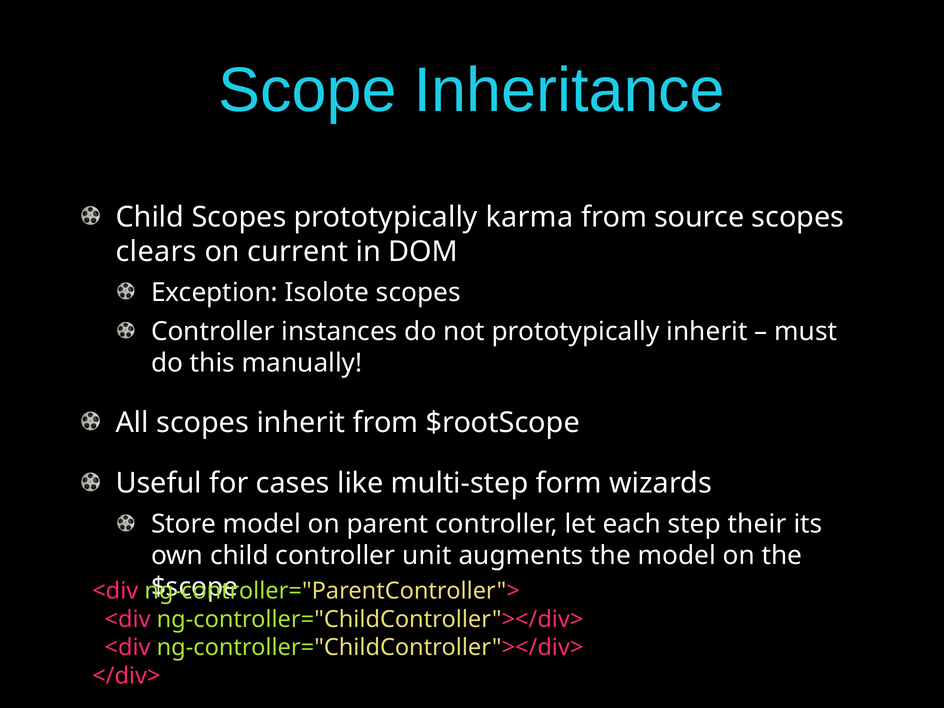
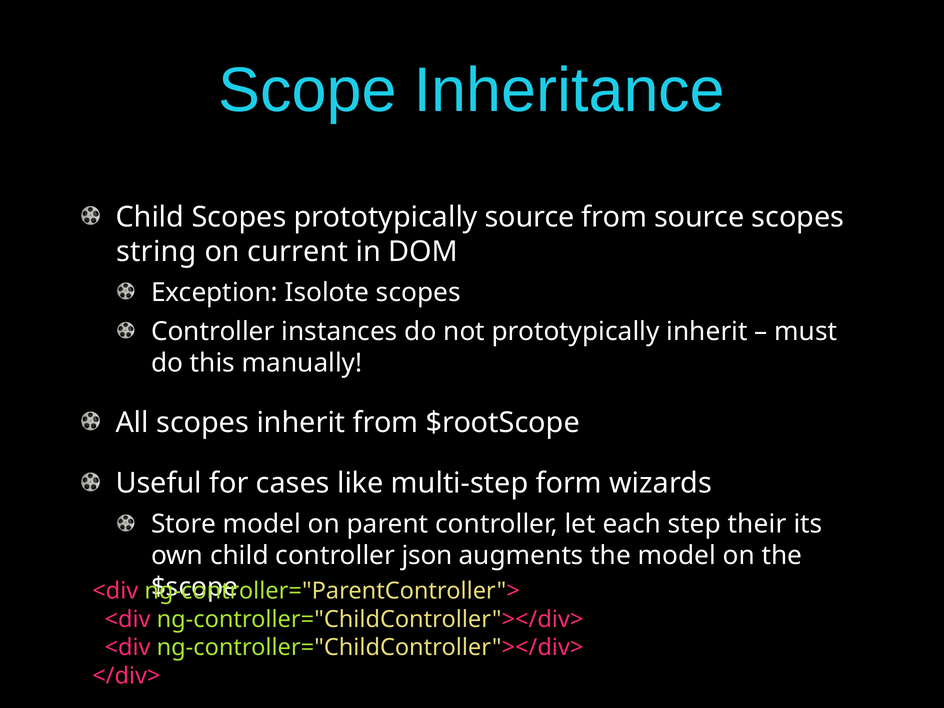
prototypically karma: karma -> source (530, 217)
clears: clears -> string (156, 252)
unit: unit -> json (427, 556)
